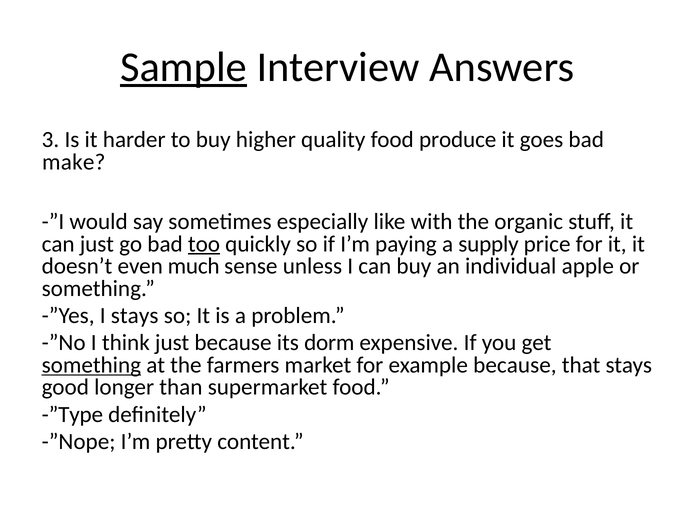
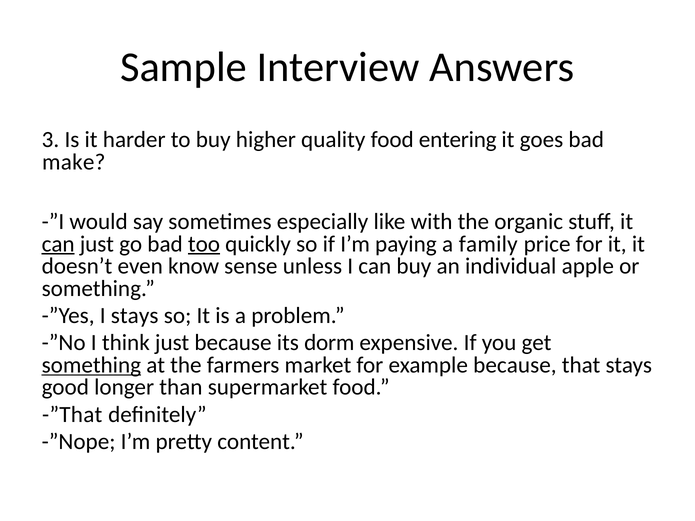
Sample underline: present -> none (184, 67)
produce: produce -> entering (458, 140)
can underline: none -> present (58, 244)
supply: supply -> family (488, 244)
much: much -> know (194, 266)
-”Type: -”Type -> -”That (72, 415)
